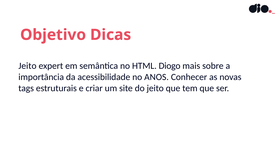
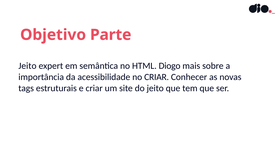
Dicas: Dicas -> Parte (111, 35)
no ANOS: ANOS -> CRIAR (157, 77)
